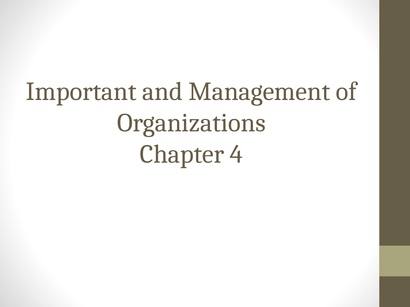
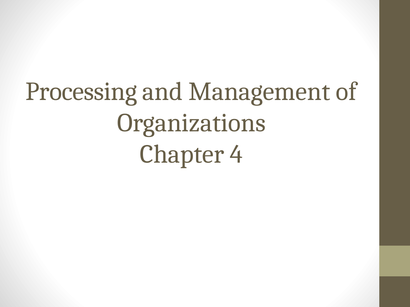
Important: Important -> Processing (81, 92)
